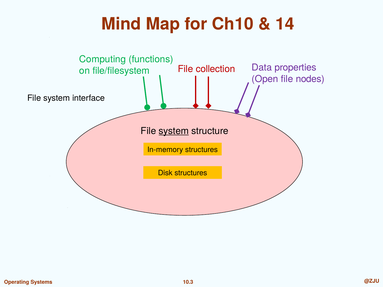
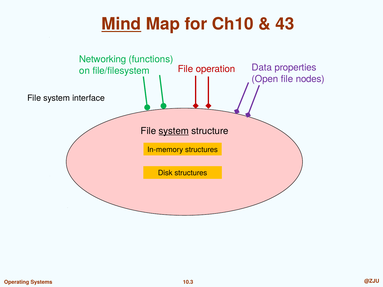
Mind underline: none -> present (121, 24)
14: 14 -> 43 (285, 24)
Computing: Computing -> Networking (103, 59)
collection: collection -> operation (215, 69)
